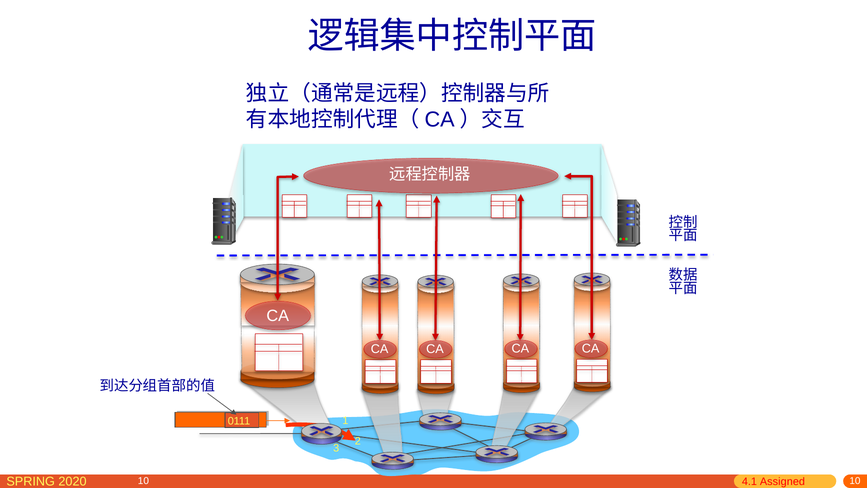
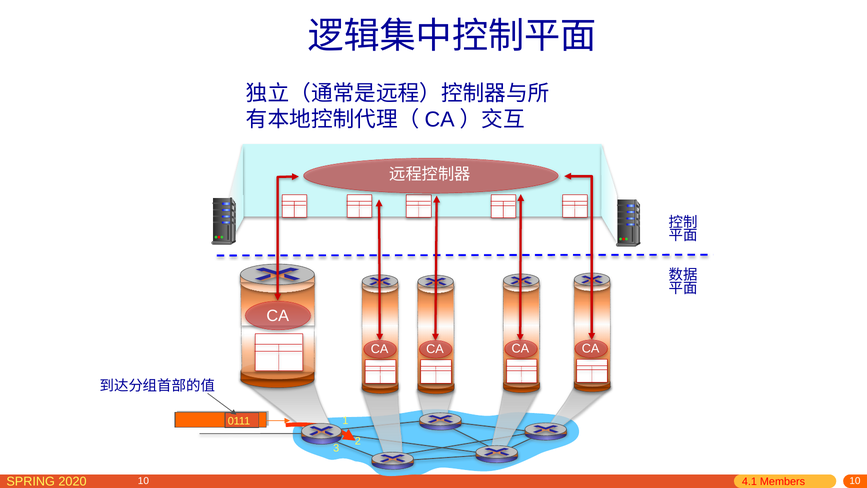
Assigned: Assigned -> Members (783, 482)
